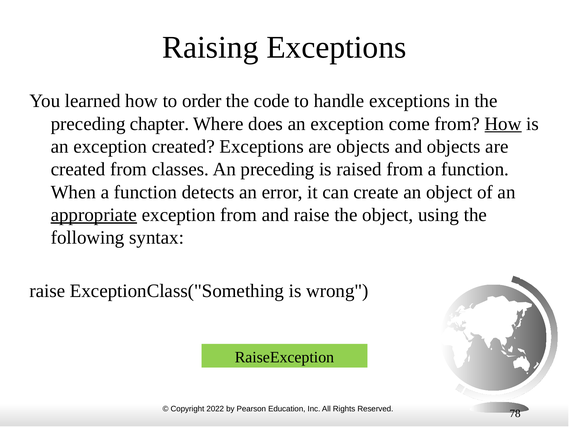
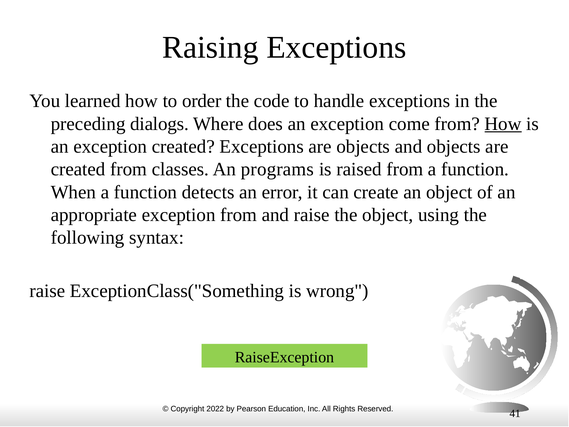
chapter: chapter -> dialogs (159, 124)
An preceding: preceding -> programs (277, 169)
appropriate underline: present -> none (94, 215)
78: 78 -> 41 (515, 413)
